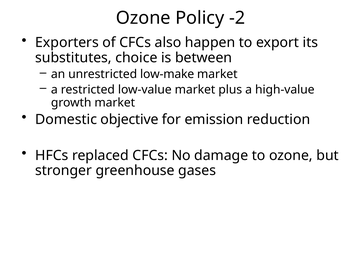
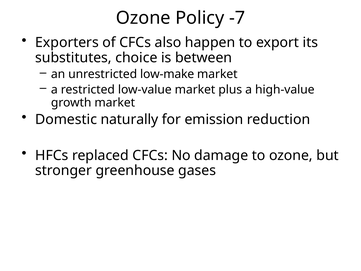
-2: -2 -> -7 (237, 18)
objective: objective -> naturally (129, 119)
